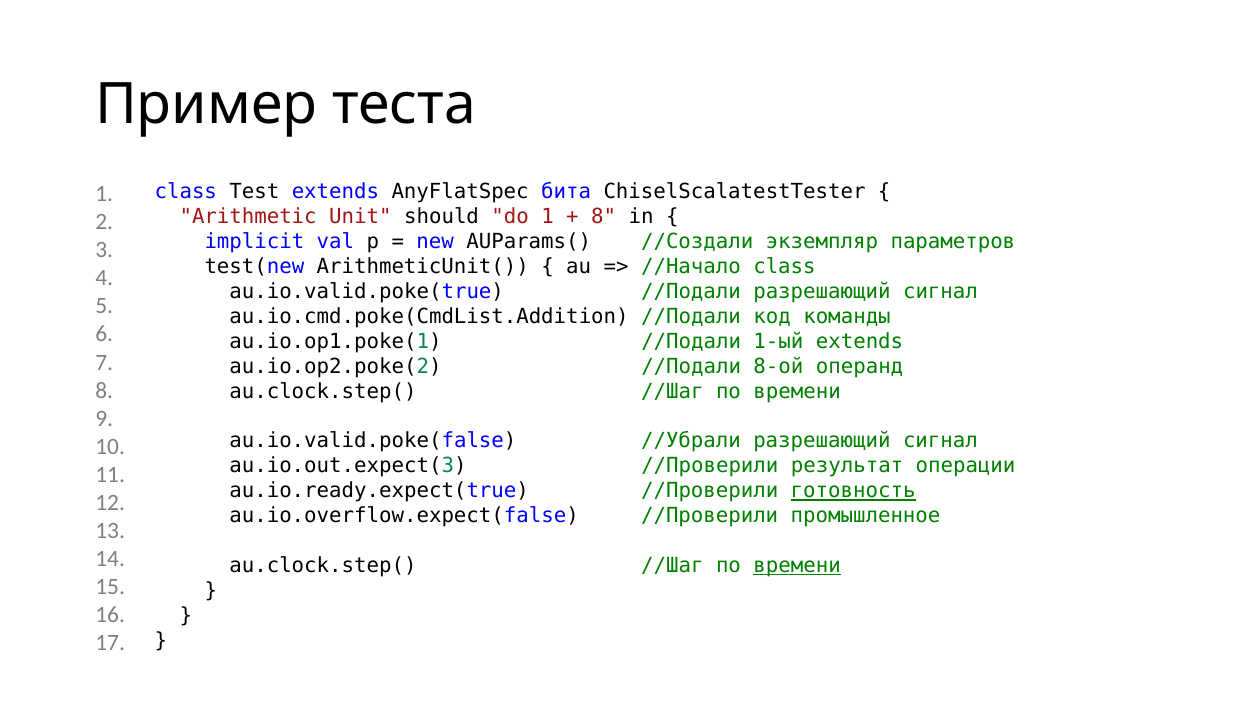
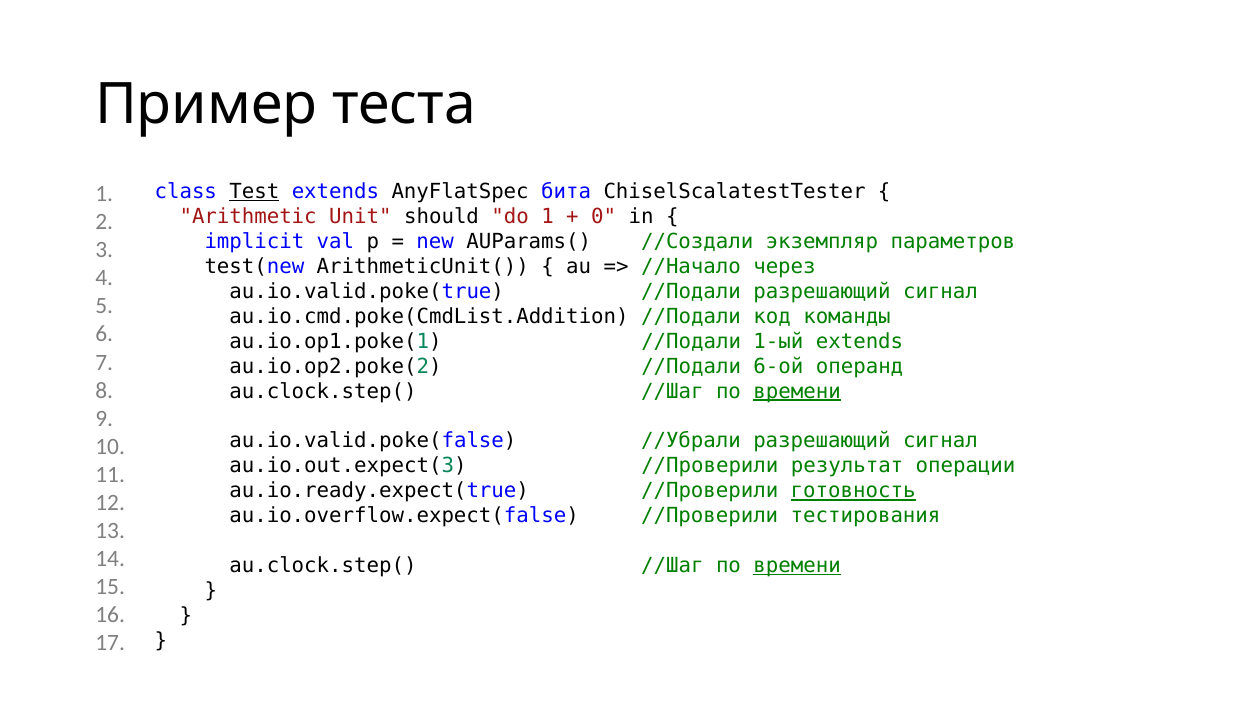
Test underline: none -> present (254, 191)
8: 8 -> 0 (604, 216)
//Начало class: class -> через (784, 266)
8-ой: 8-ой -> 6-ой (778, 366)
времени underline: none -> present (797, 391)
промышленное: промышленное -> тестирования (866, 515)
